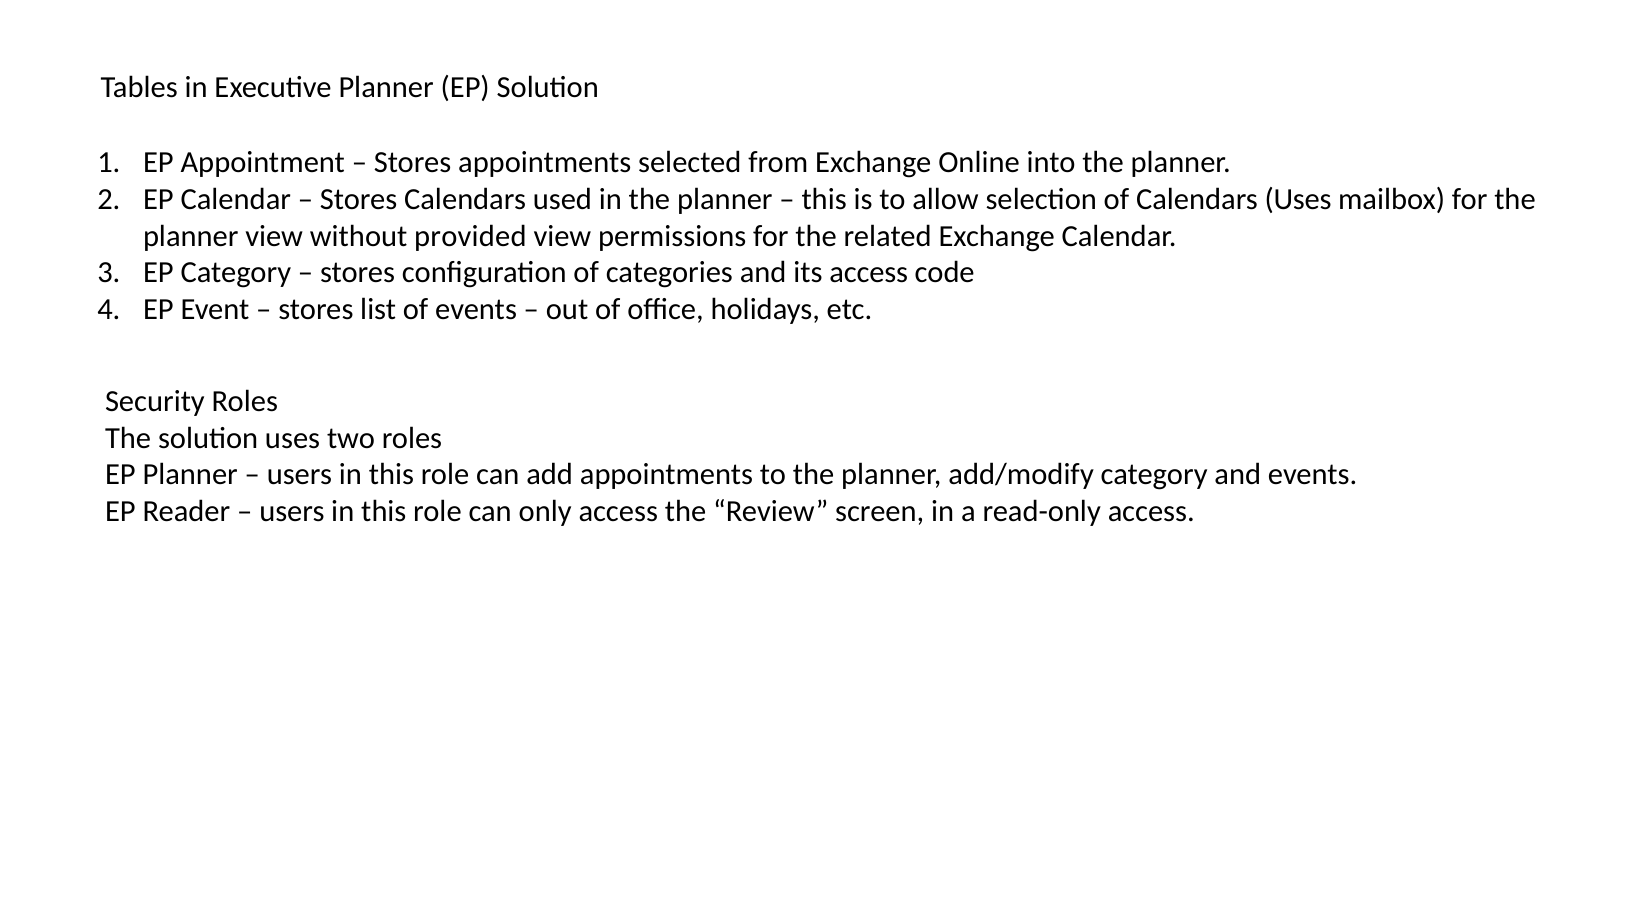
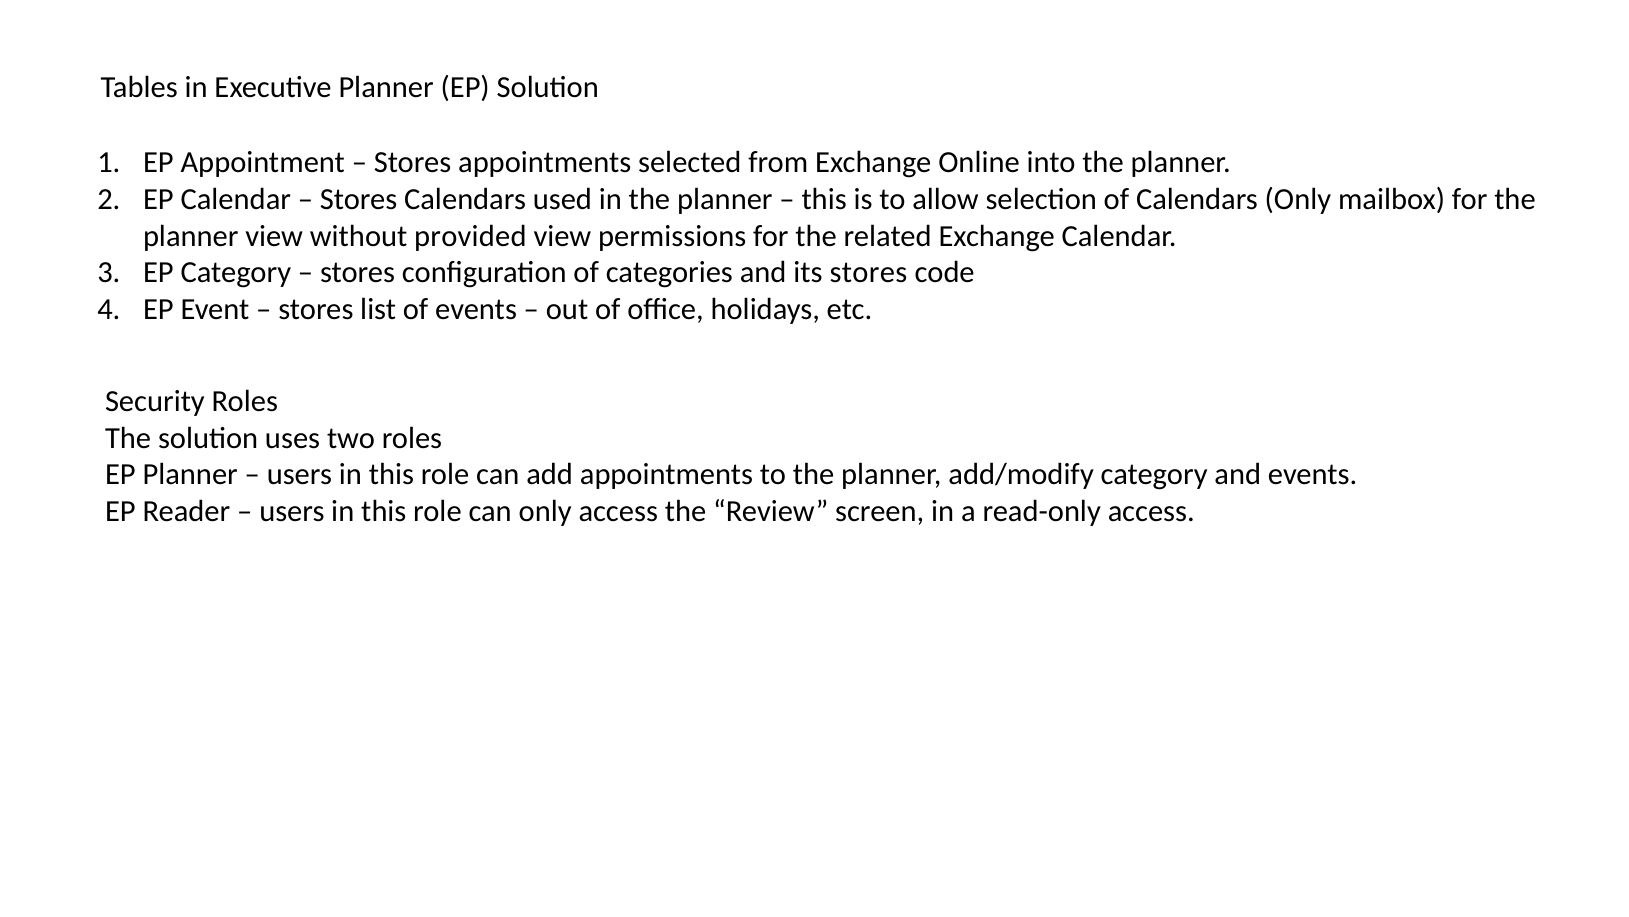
Calendars Uses: Uses -> Only (1298, 199)
its access: access -> stores (868, 273)
